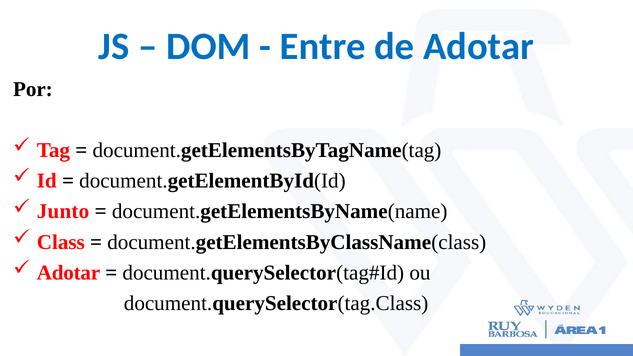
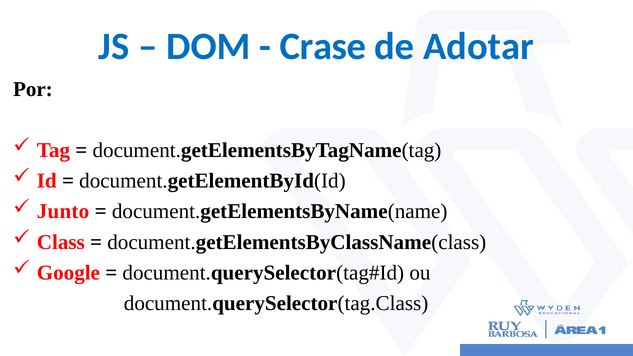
Entre: Entre -> Crase (323, 47)
Adotar: Adotar -> Google (68, 273)
